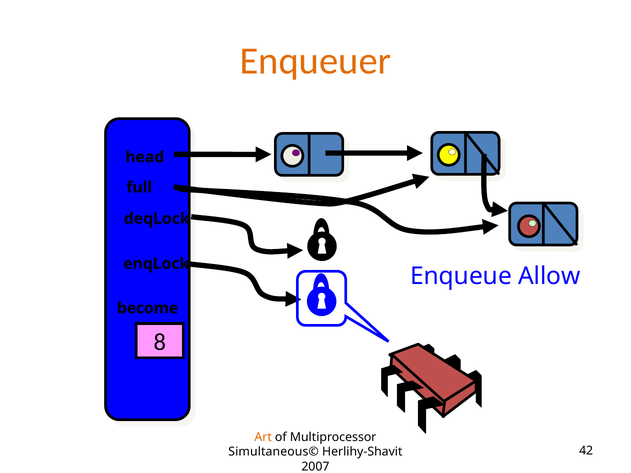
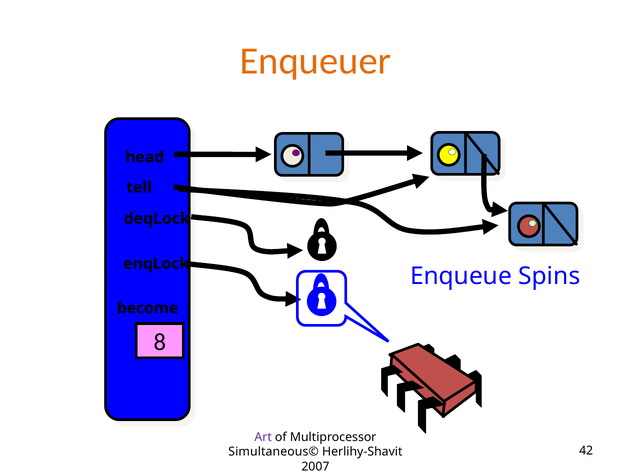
full: full -> tell (139, 187)
Allow: Allow -> Spins (549, 276)
Art colour: orange -> purple (263, 437)
